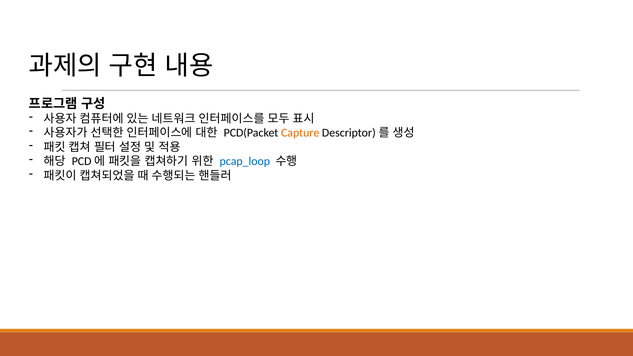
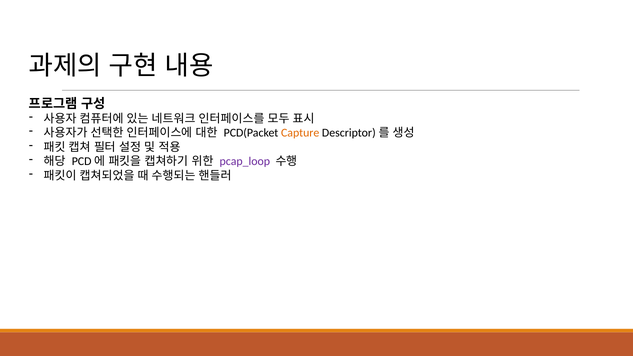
pcap_loop colour: blue -> purple (245, 161)
